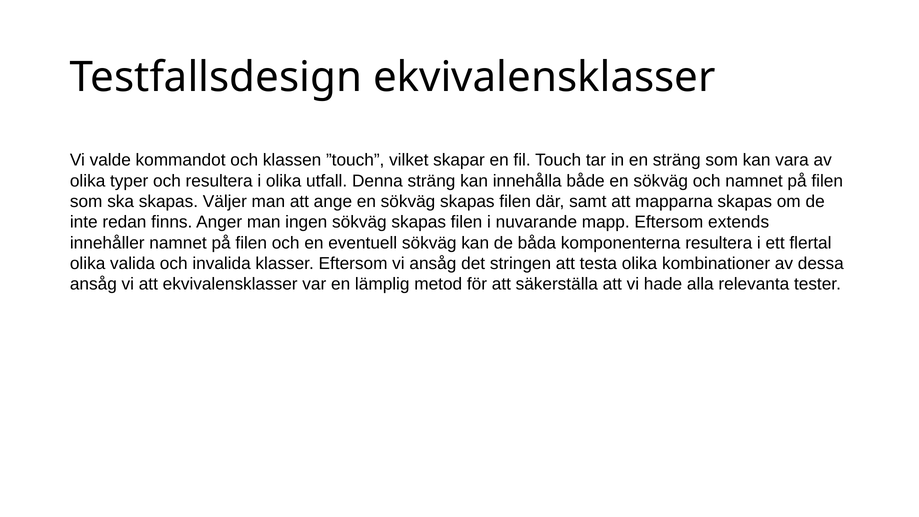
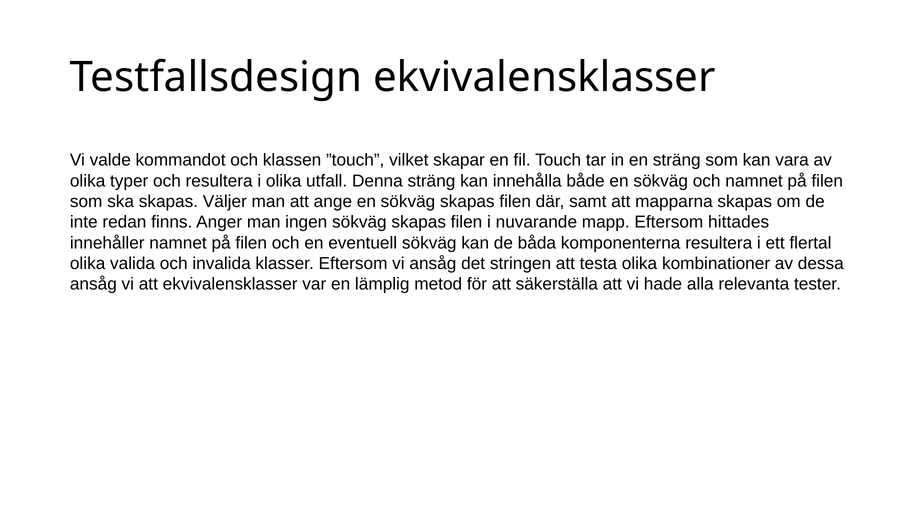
extends: extends -> hittades (739, 222)
